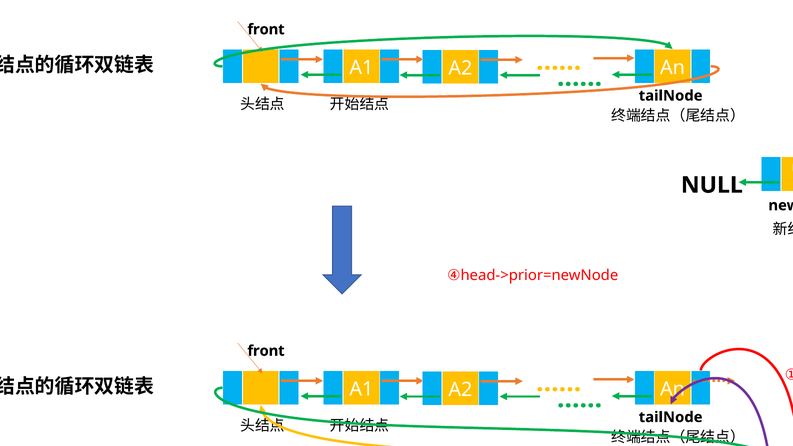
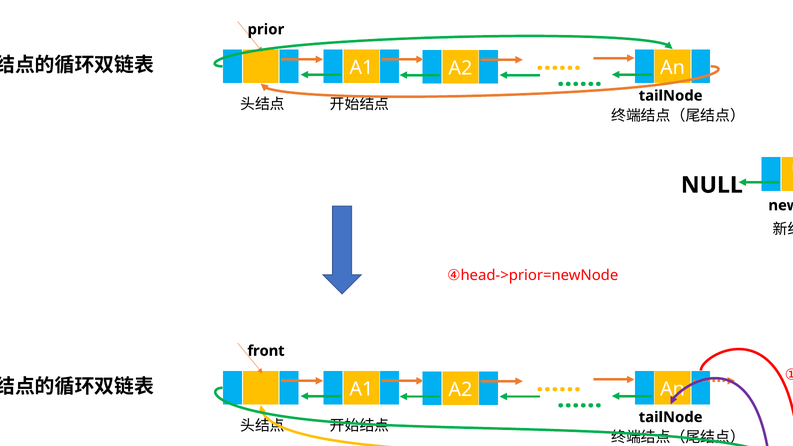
front: front -> prior (266, 29)
